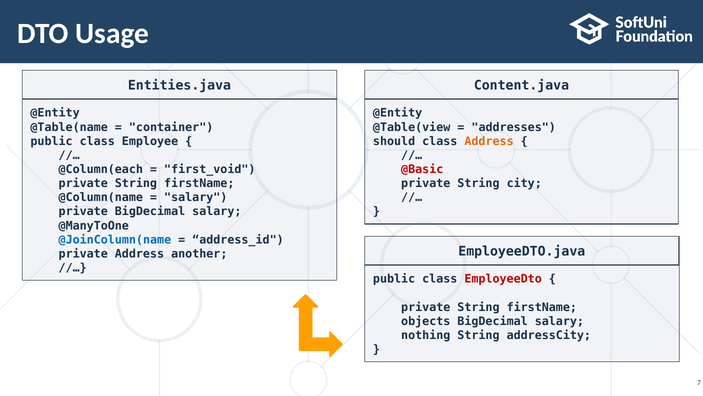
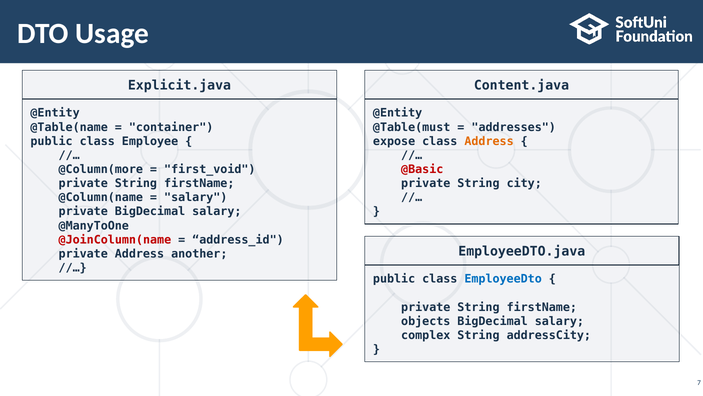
Entities.java: Entities.java -> Explicit.java (179, 85)
@Table(view: @Table(view -> @Table(must (412, 127)
should: should -> expose (394, 141)
@Column(each: @Column(each -> @Column(more (101, 169)
@JoinColumn(name colour: blue -> red (115, 239)
EmployeeDto colour: red -> blue (503, 279)
nothing: nothing -> complex (426, 335)
